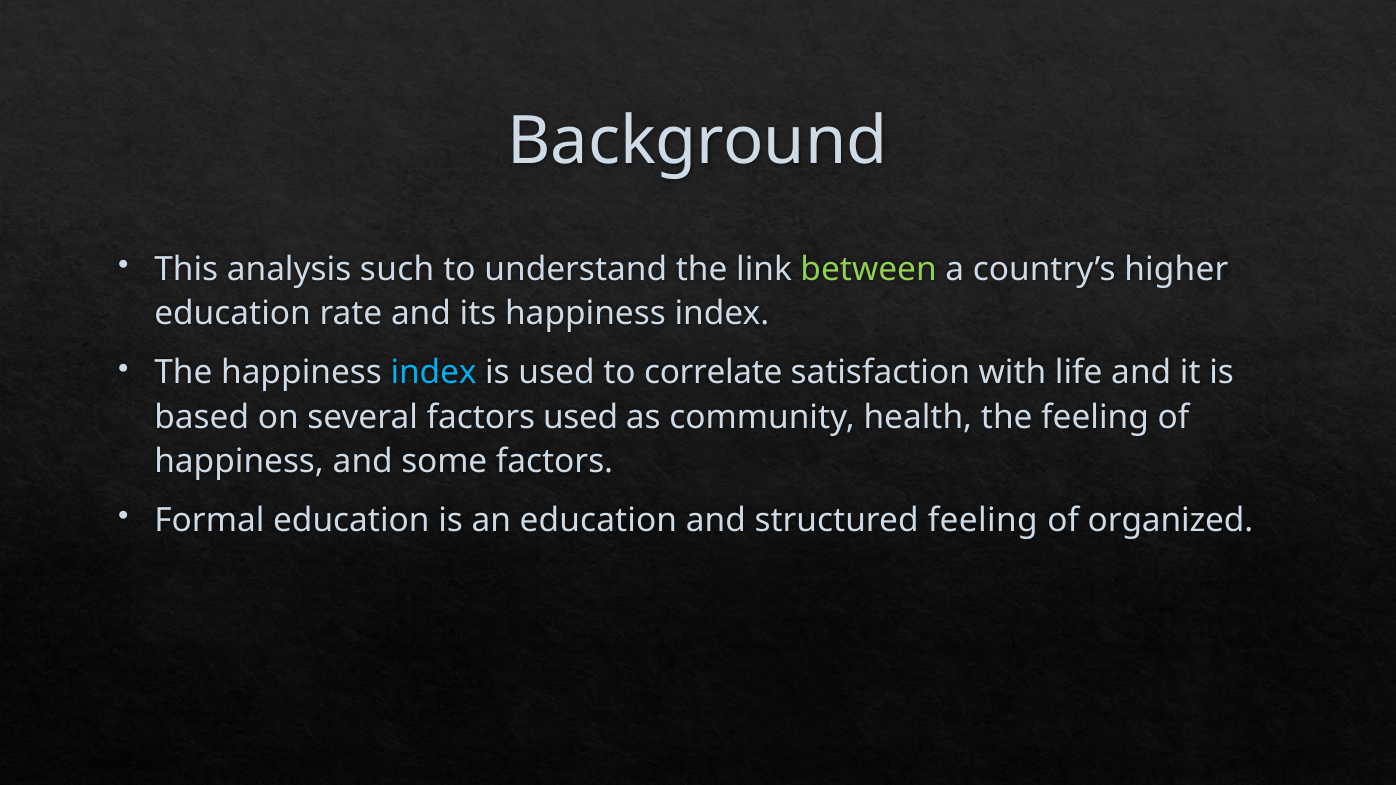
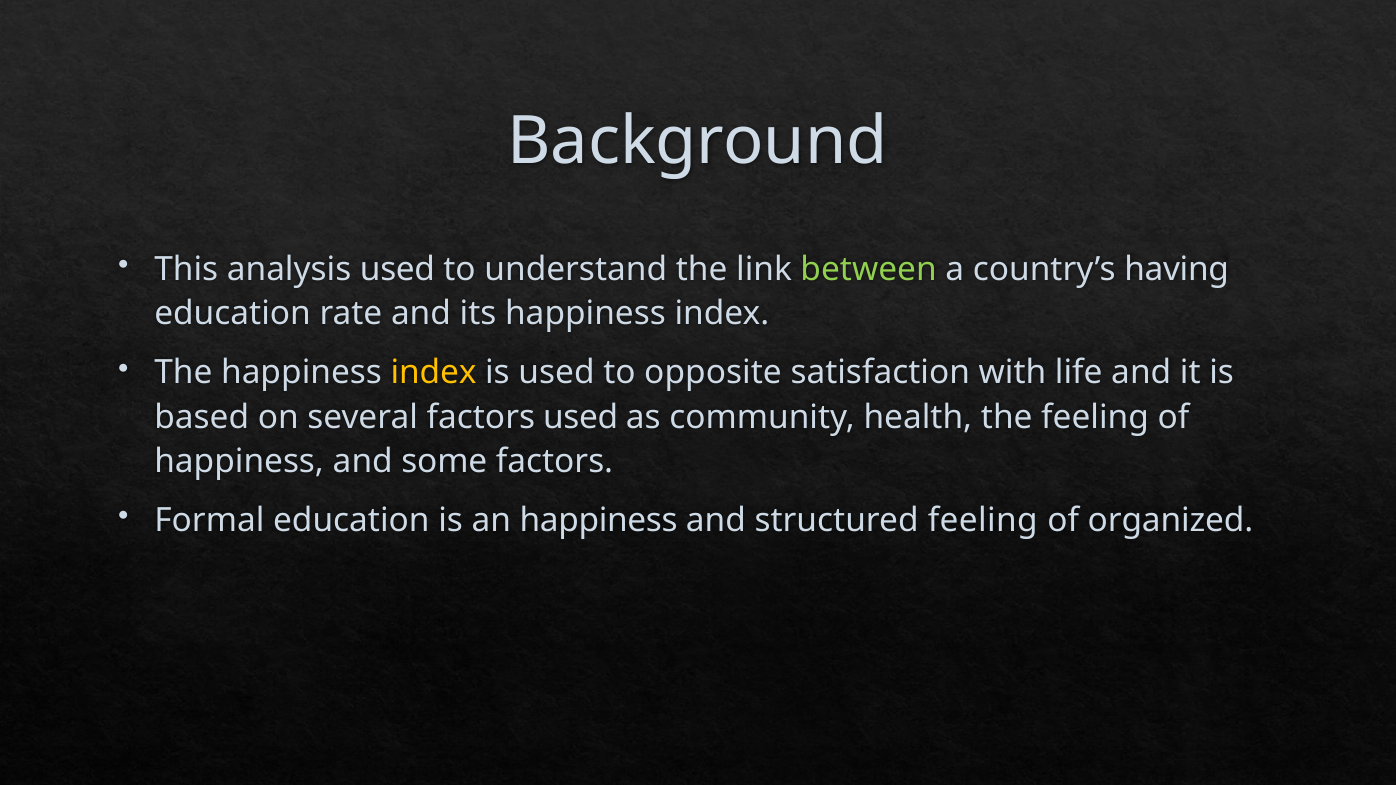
analysis such: such -> used (398, 269)
higher: higher -> having (1177, 269)
index colour: light blue -> yellow (434, 373)
correlate: correlate -> opposite (713, 373)
an education: education -> happiness (599, 521)
